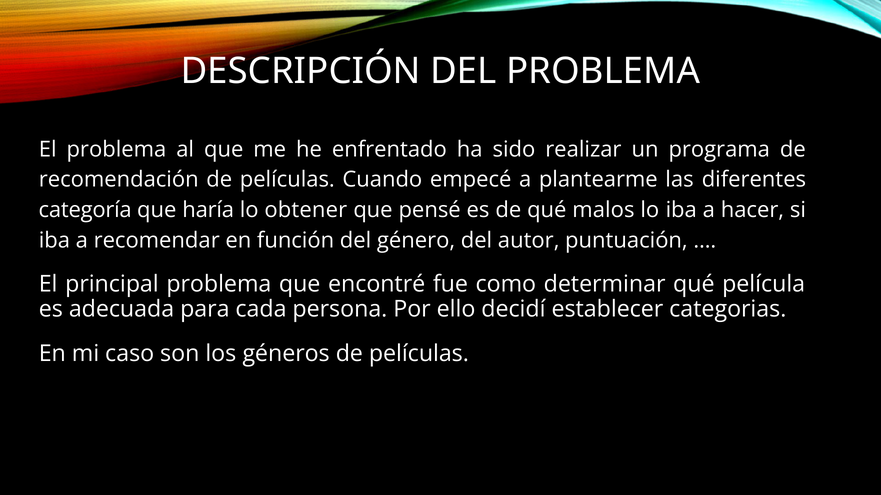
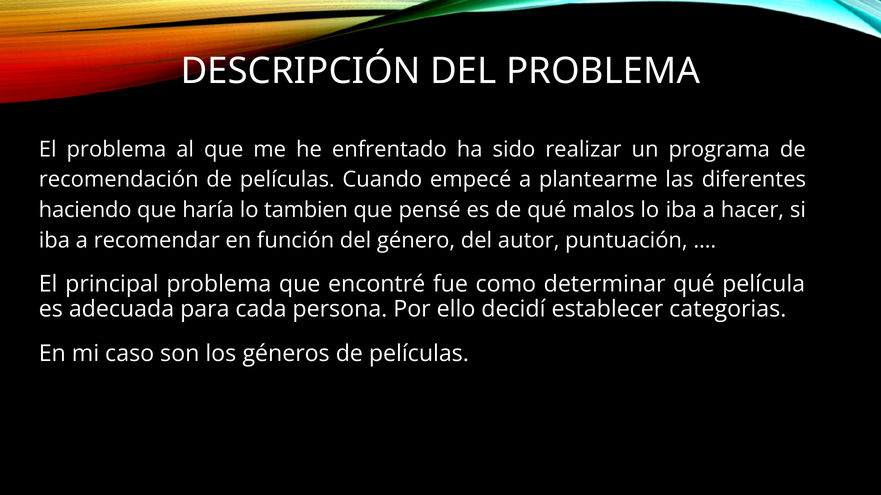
categoría: categoría -> haciendo (85, 210)
obtener: obtener -> tambien (306, 210)
